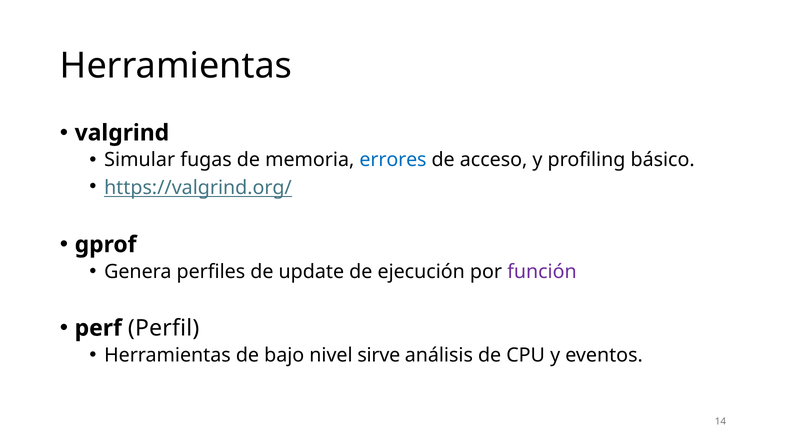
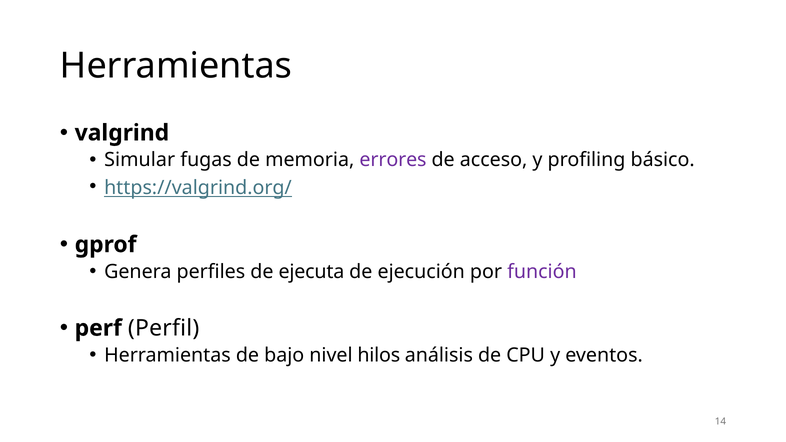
errores colour: blue -> purple (393, 160)
update: update -> ejecuta (311, 272)
sirve: sirve -> hilos (379, 355)
